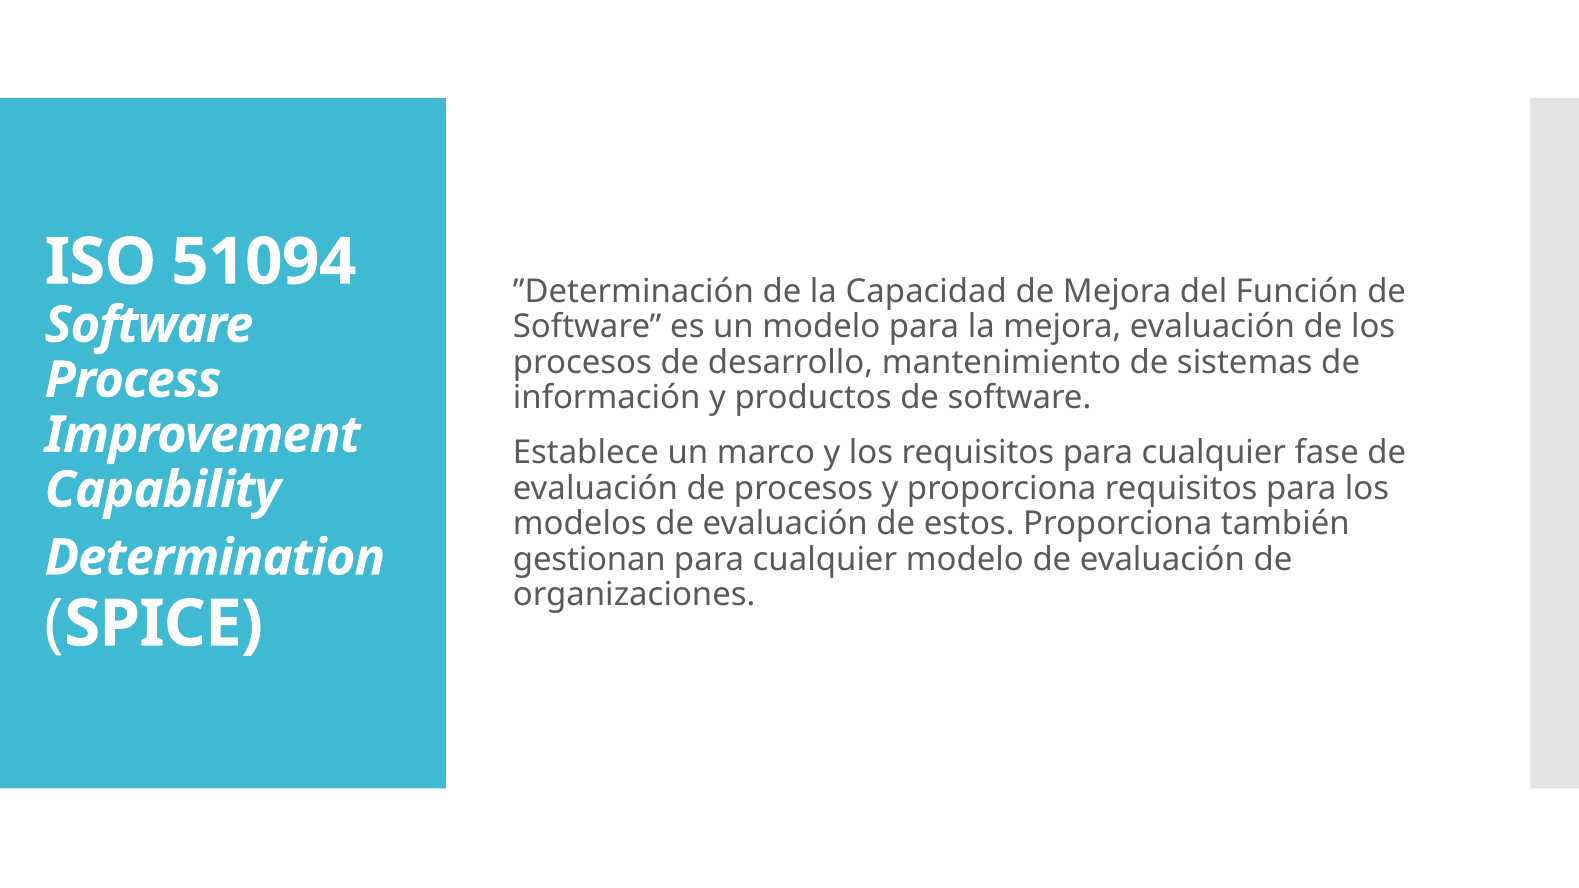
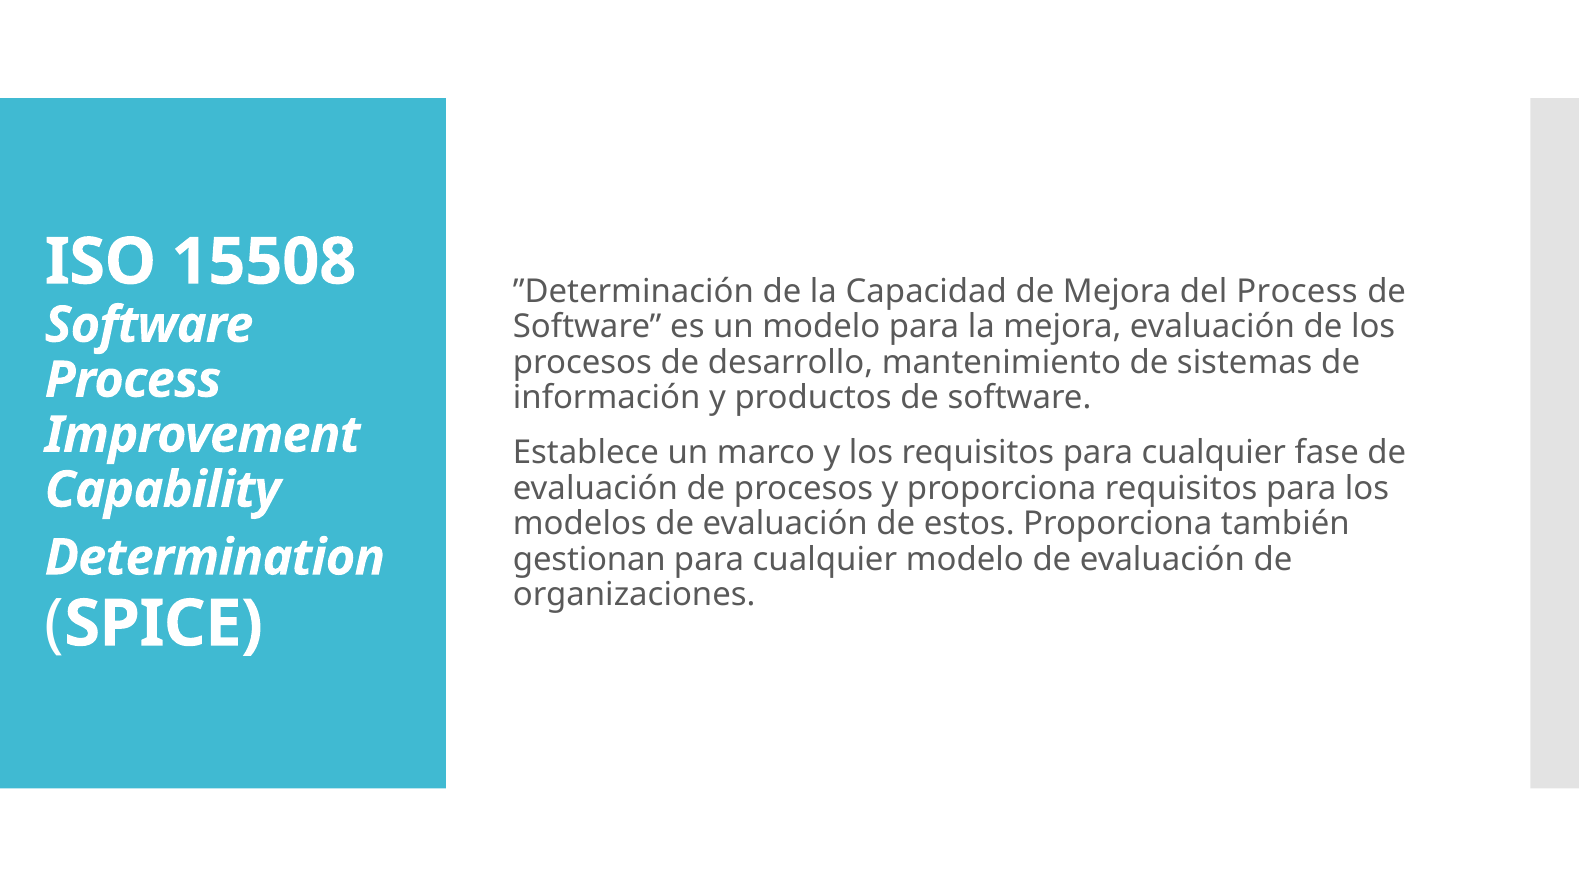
51094: 51094 -> 15508 (264, 262)
del Función: Función -> Process (1297, 291)
